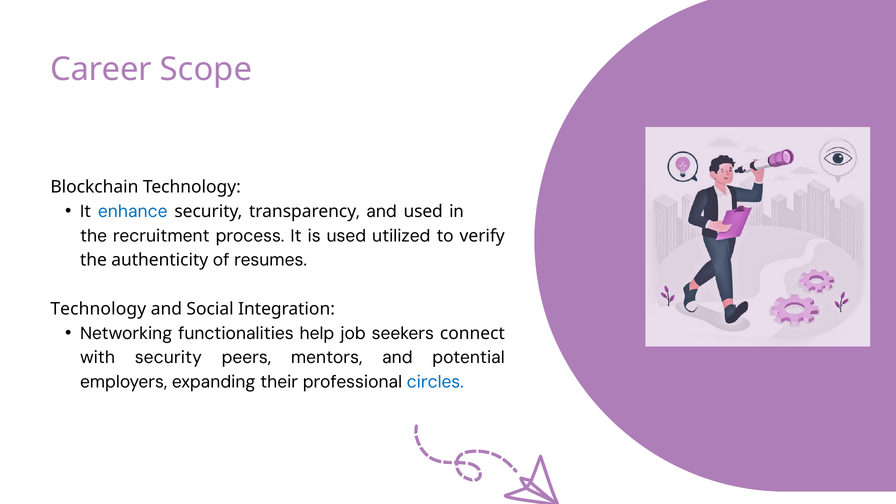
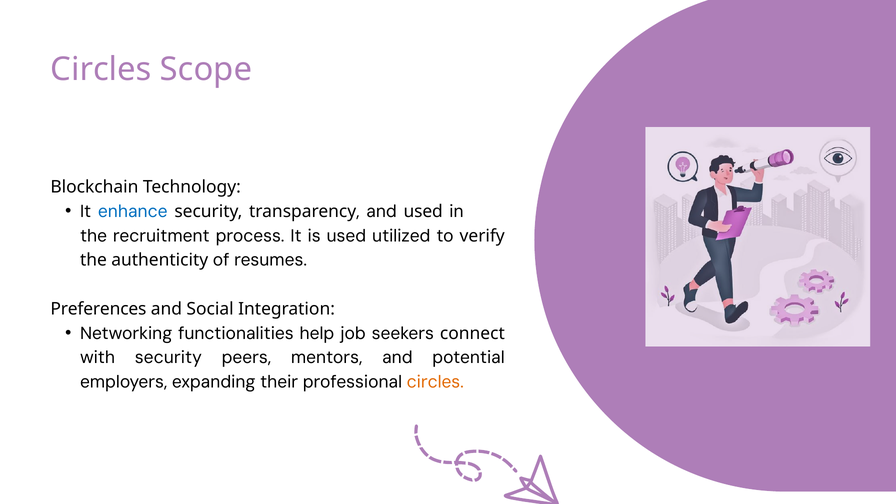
Career: Career -> Circles (101, 69)
Technology: Technology -> Preferences (98, 309)
circles colour: blue -> orange (435, 382)
